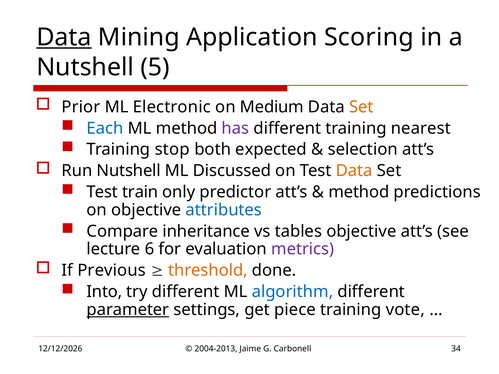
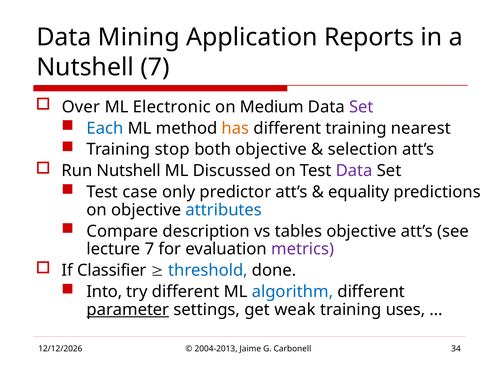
Data underline: present -> none (64, 37)
Scoring: Scoring -> Reports (369, 37)
Nutshell 5: 5 -> 7 (155, 67)
Prior: Prior -> Over (81, 107)
Set colour: orange -> purple (361, 107)
has colour: purple -> orange (235, 128)
both expected: expected -> objective (271, 150)
Data colour: orange -> purple (354, 171)
train: train -> case (140, 192)
method: method -> equality (359, 192)
inheritance: inheritance -> description (206, 231)
lecture 6: 6 -> 7 (149, 249)
Previous: Previous -> Classifier (112, 271)
threshold colour: orange -> blue (208, 271)
piece: piece -> weak (295, 310)
vote: vote -> uses (405, 310)
